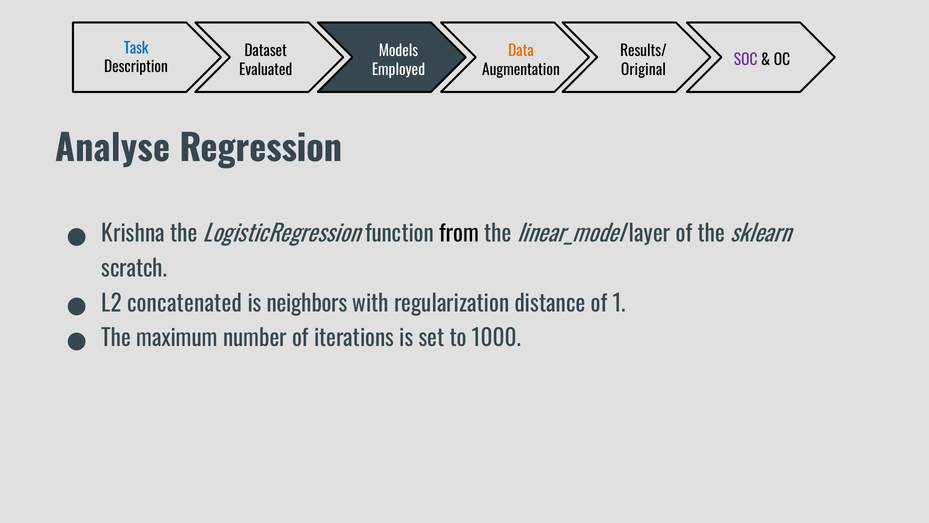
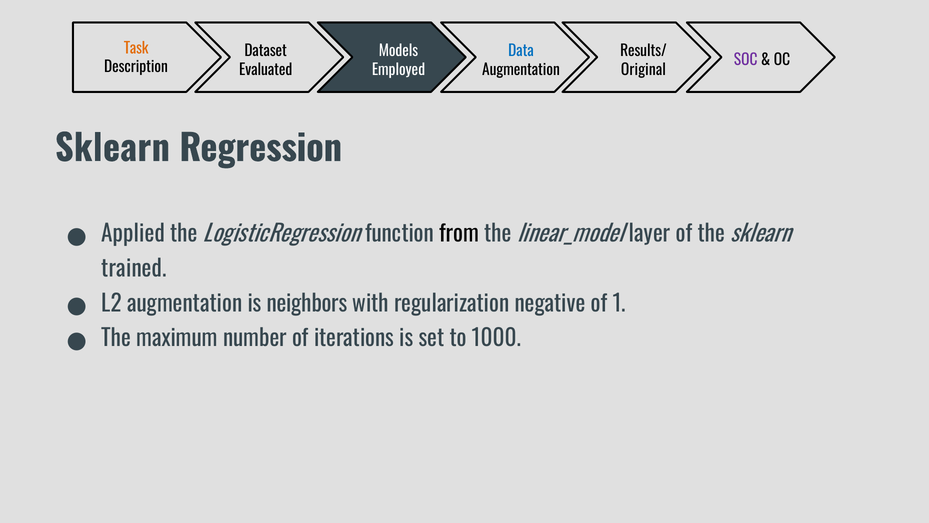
Task colour: blue -> orange (136, 48)
Data colour: orange -> blue (521, 51)
Analyse: Analyse -> Sklearn (112, 149)
Krishna: Krishna -> Applied (133, 234)
scratch: scratch -> trained (134, 269)
L2 concatenated: concatenated -> augmentation (185, 304)
distance: distance -> negative (550, 304)
